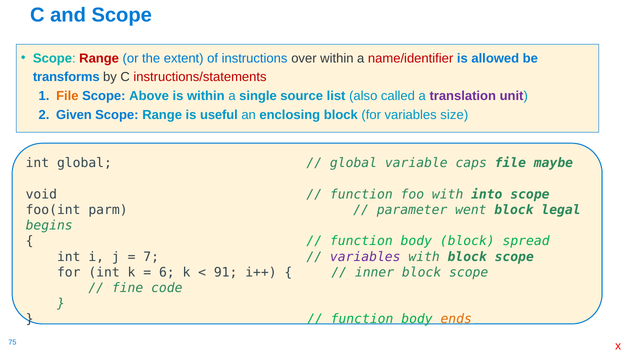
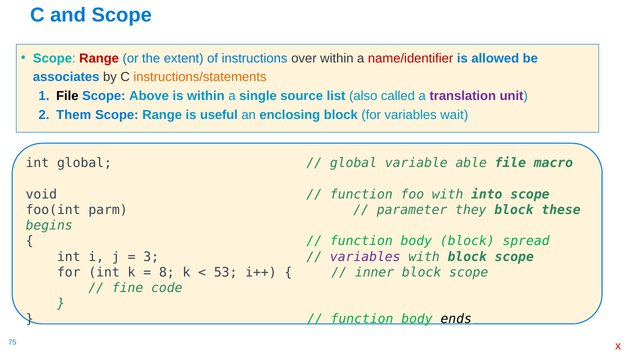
transforms: transforms -> associates (66, 77)
instructions/statements colour: red -> orange (200, 77)
File colour: orange -> black (67, 96)
Given: Given -> Them (74, 115)
size: size -> wait (454, 115)
caps: caps -> able (471, 163)
maybe: maybe -> macro (553, 163)
went: went -> they (471, 210)
legal: legal -> these (561, 210)
7: 7 -> 3 (151, 257)
6: 6 -> 8 (167, 272)
91: 91 -> 53 (226, 272)
ends colour: orange -> black (456, 319)
